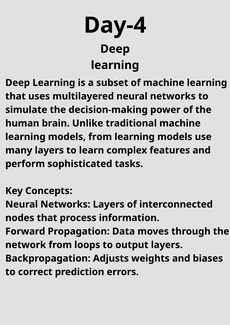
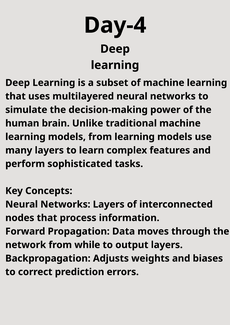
loops: loops -> while (87, 245)
